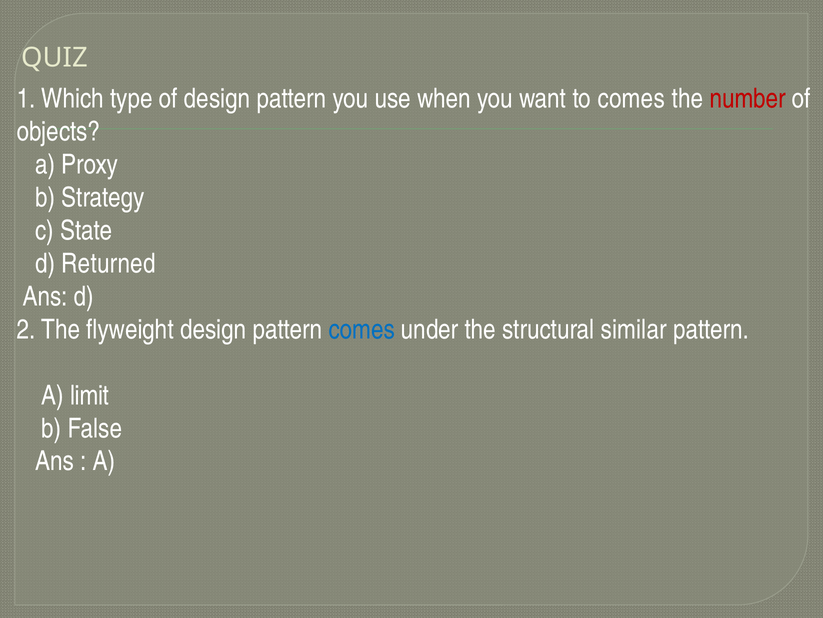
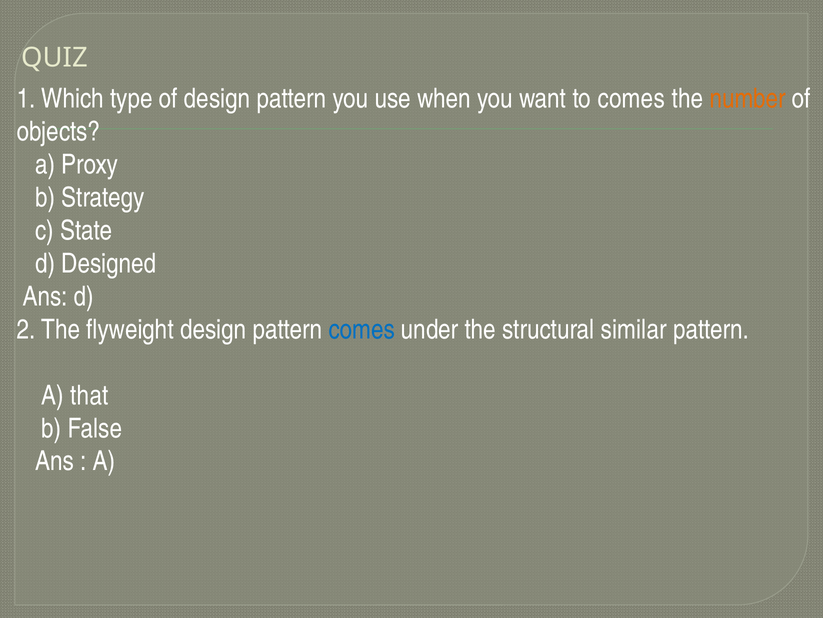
number colour: red -> orange (748, 99)
Returned: Returned -> Designed (109, 263)
limit: limit -> that (89, 395)
